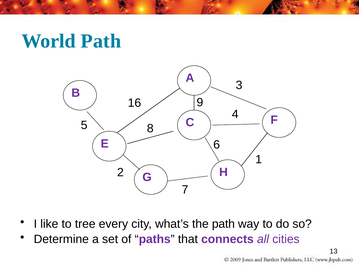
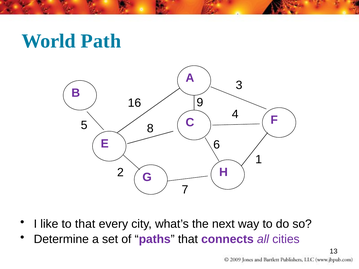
to tree: tree -> that (85, 224)
the path: path -> next (223, 224)
